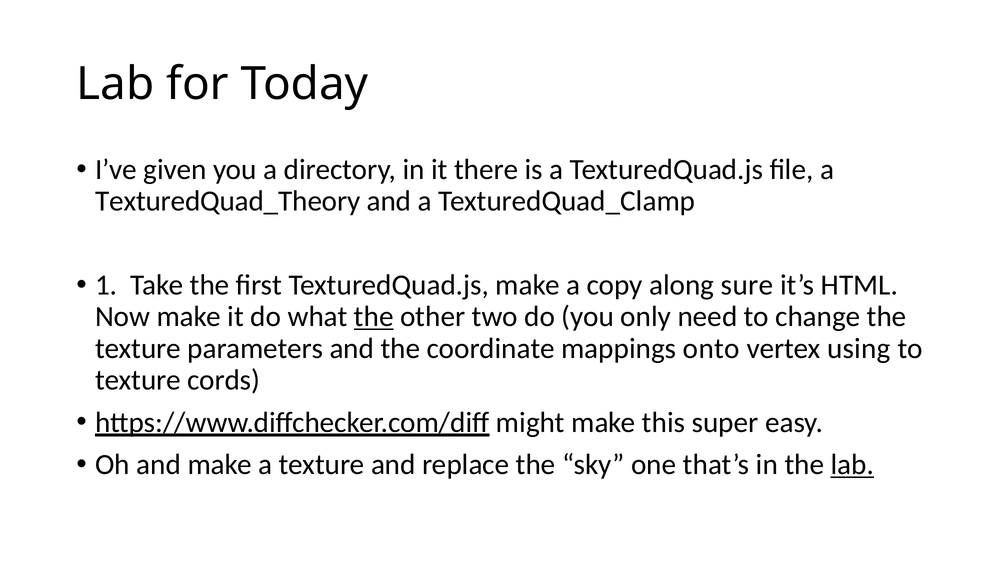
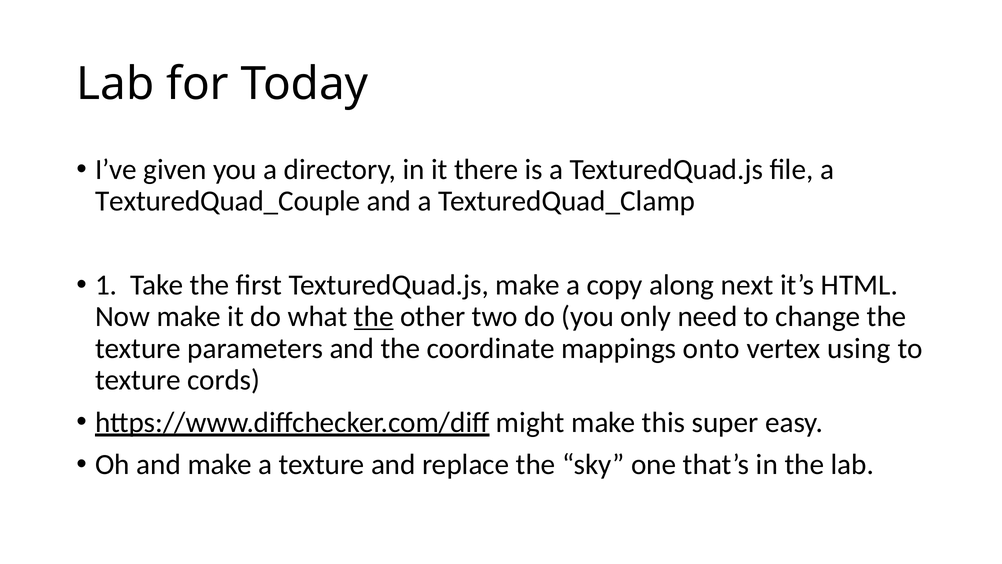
TexturedQuad_Theory: TexturedQuad_Theory -> TexturedQuad_Couple (228, 201)
sure: sure -> next (747, 285)
lab underline: present -> none (852, 464)
